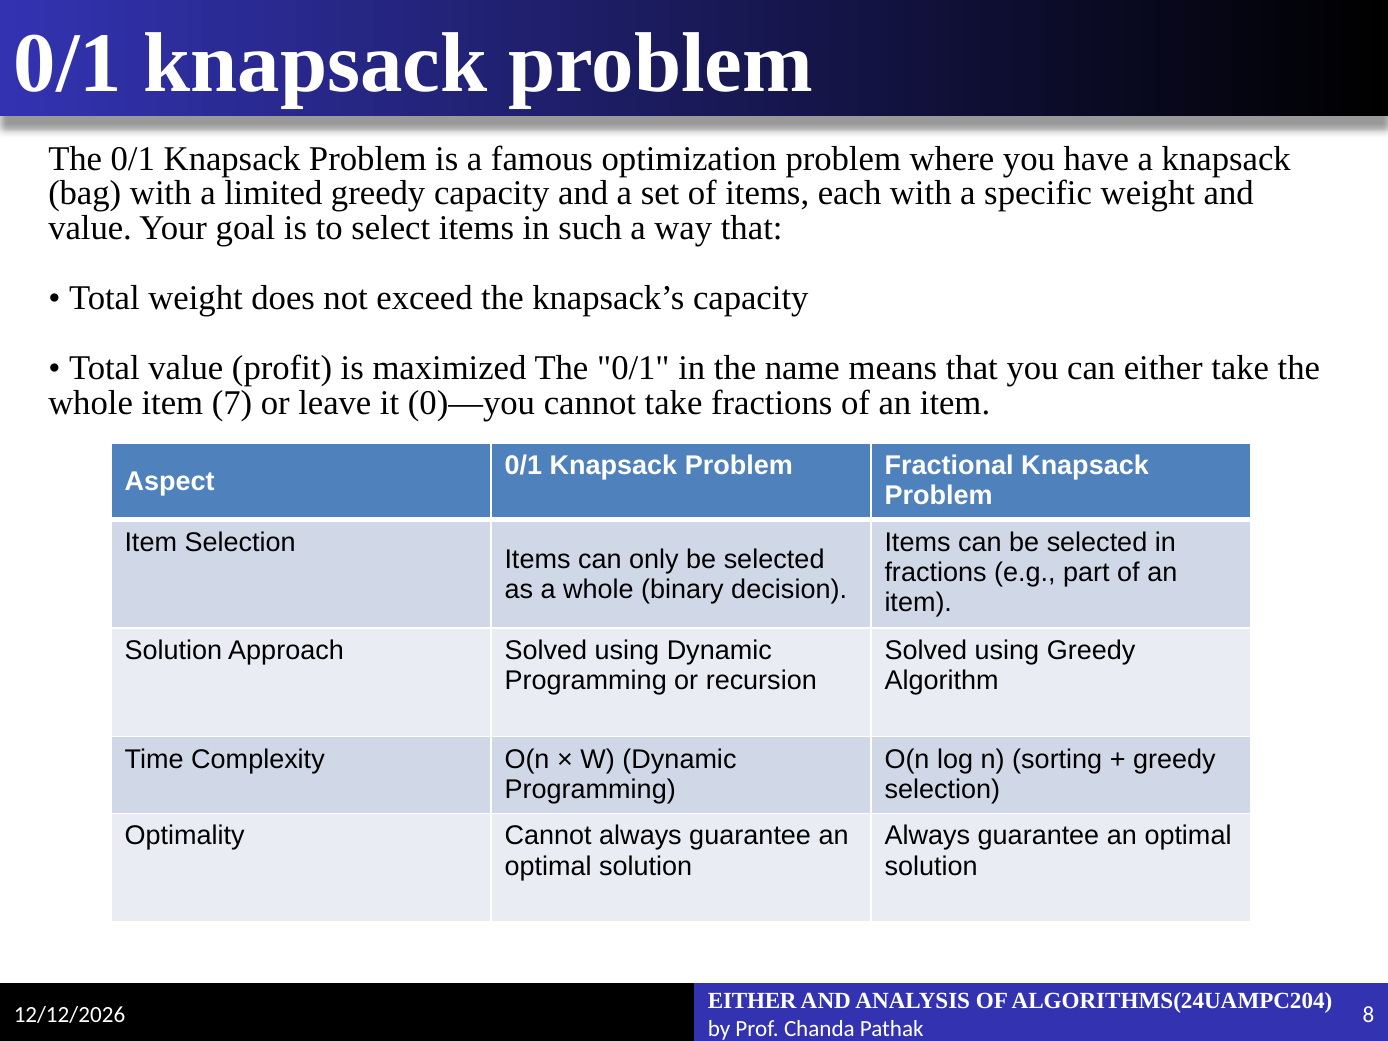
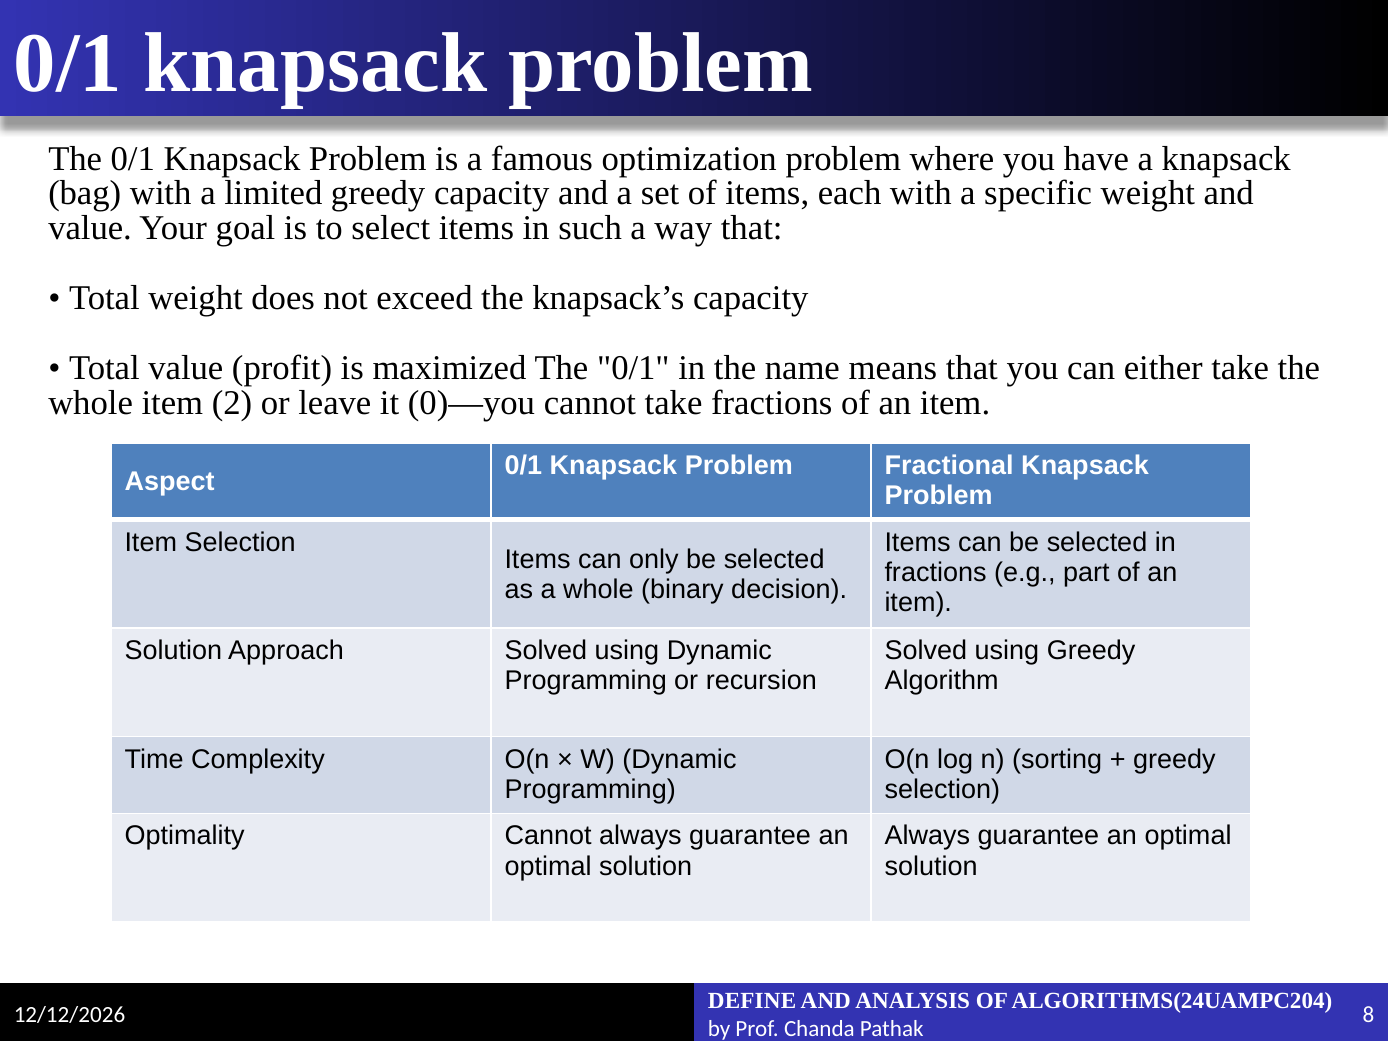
7: 7 -> 2 (232, 403)
EITHER: EITHER -> DEFINE (752, 1001)
